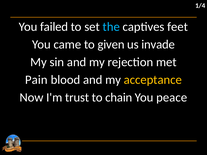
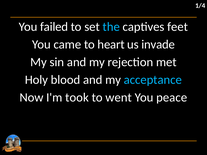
given: given -> heart (111, 45)
Pain: Pain -> Holy (36, 80)
acceptance colour: yellow -> light blue (153, 80)
trust: trust -> took (77, 98)
chain: chain -> went (119, 98)
